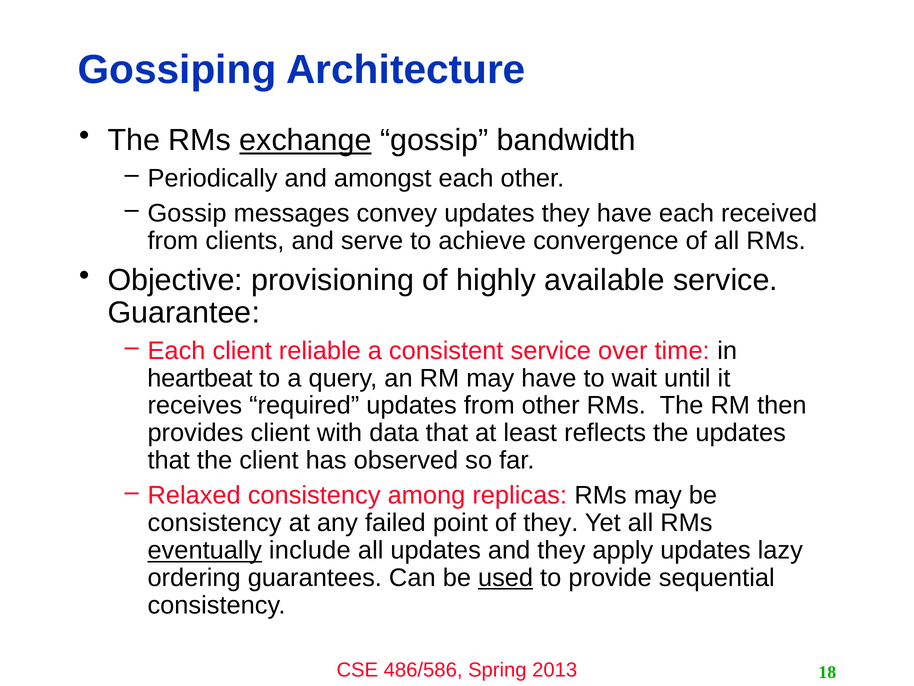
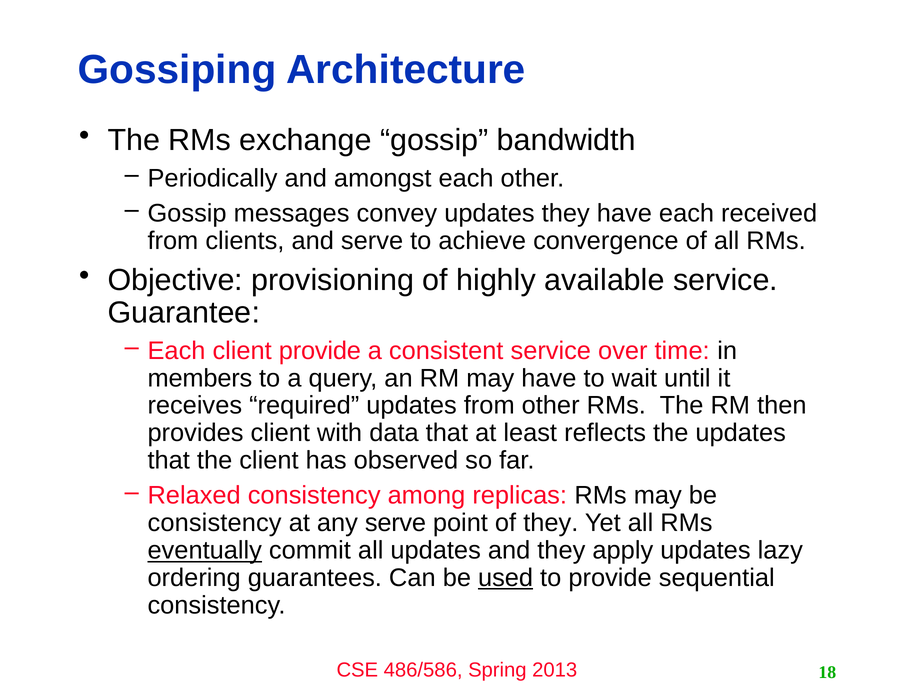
exchange underline: present -> none (306, 140)
client reliable: reliable -> provide (320, 350)
heartbeat: heartbeat -> members (200, 378)
any failed: failed -> serve (396, 523)
include: include -> commit (310, 550)
